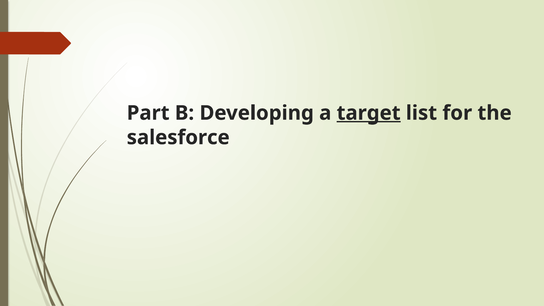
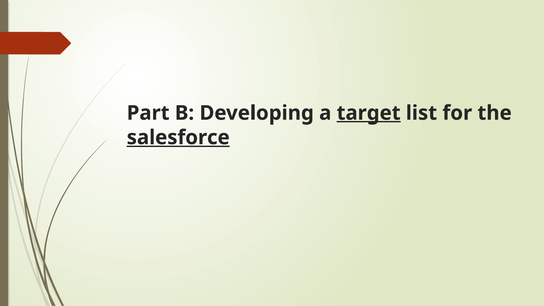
salesforce underline: none -> present (178, 137)
